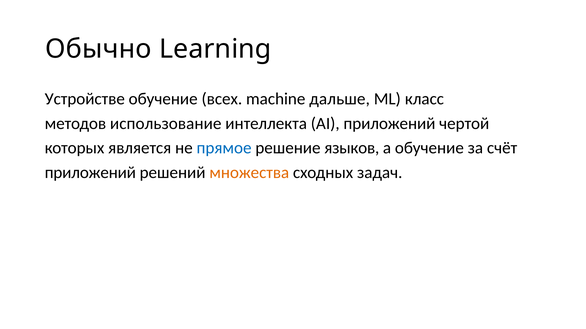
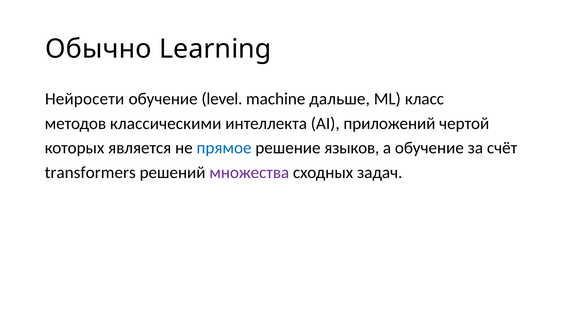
Устройстве: Устройстве -> Нейросети (85, 99)
всех: всех -> level (222, 99)
использование: использование -> классическими (166, 124)
приложений: приложений -> transformers (90, 173)
множества colour: orange -> purple (249, 173)
